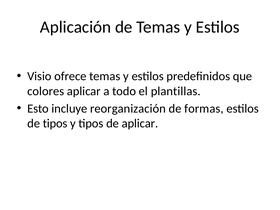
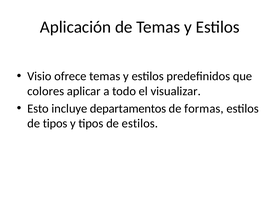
plantillas: plantillas -> visualizar (176, 91)
reorganización: reorganización -> departamentos (128, 109)
de aplicar: aplicar -> estilos (140, 123)
